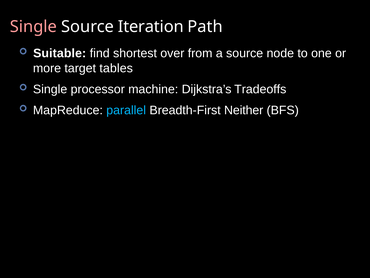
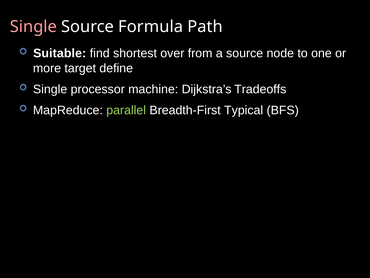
Iteration: Iteration -> Formula (151, 27)
tables: tables -> define (116, 68)
parallel colour: light blue -> light green (126, 110)
Neither: Neither -> Typical (244, 110)
